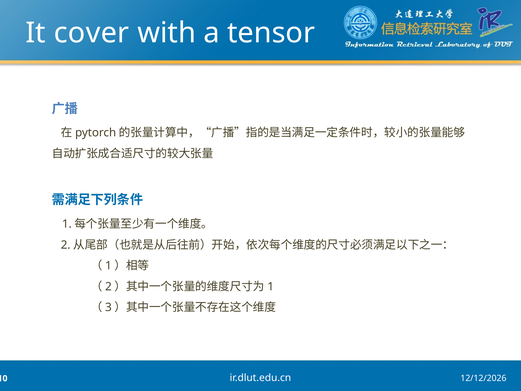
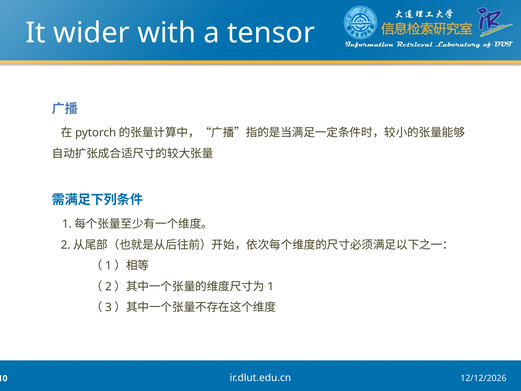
cover: cover -> wider (92, 33)
